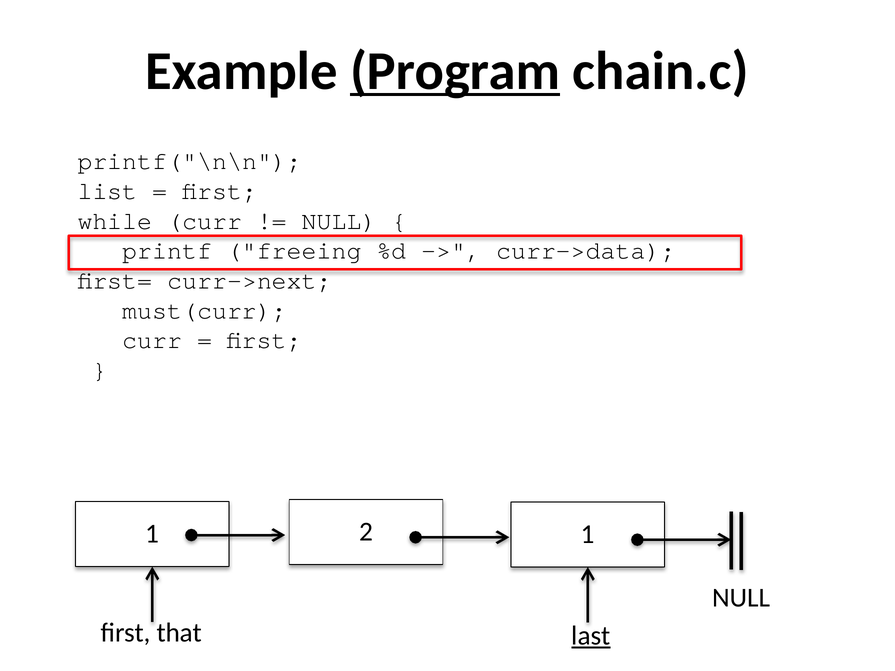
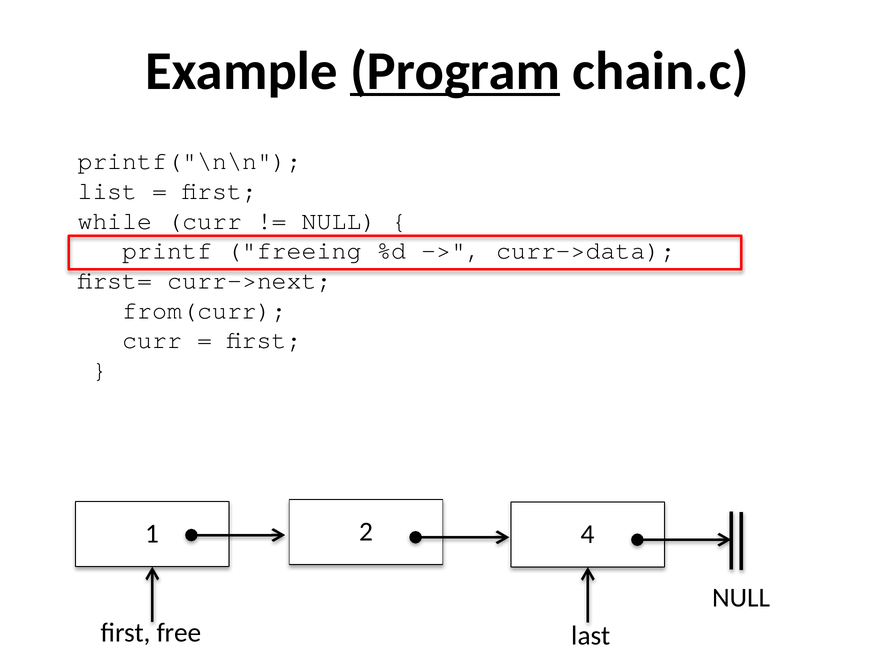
must(curr: must(curr -> from(curr (205, 310)
2 1: 1 -> 4 (588, 534)
that: that -> free (179, 633)
last underline: present -> none (591, 636)
